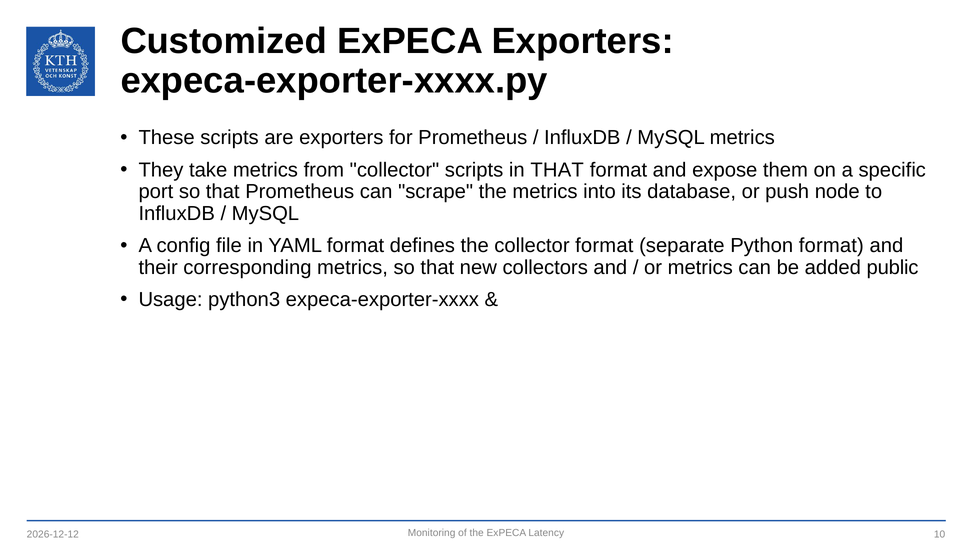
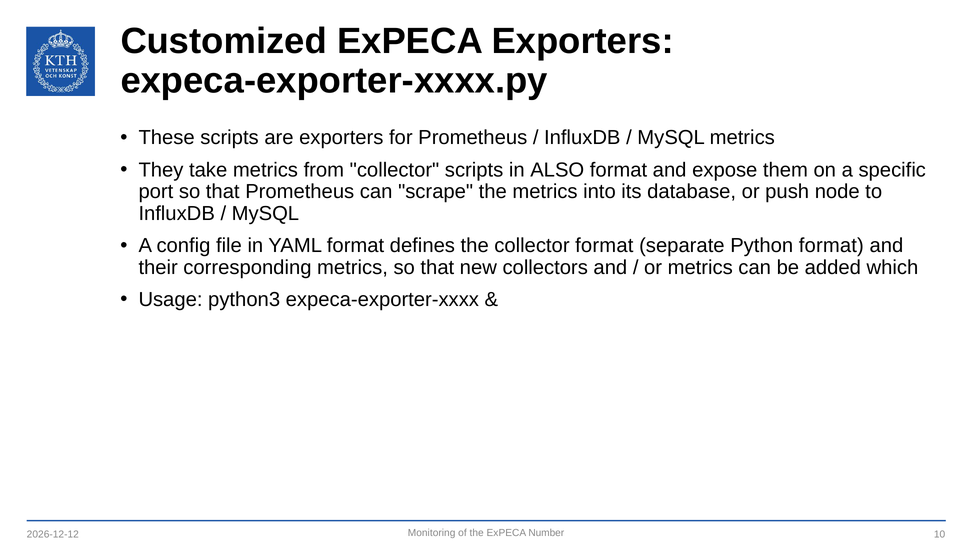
in THAT: THAT -> ALSO (557, 170)
public: public -> which (892, 267)
Latency: Latency -> Number (546, 533)
